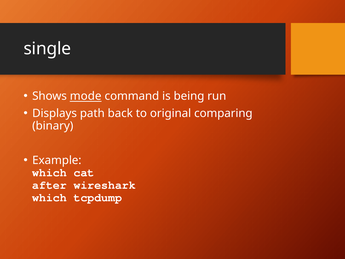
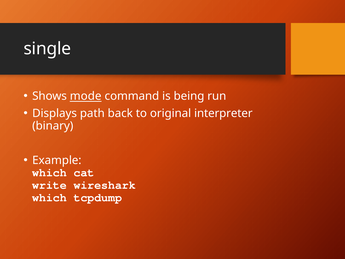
comparing: comparing -> interpreter (223, 113)
after: after -> write (49, 185)
